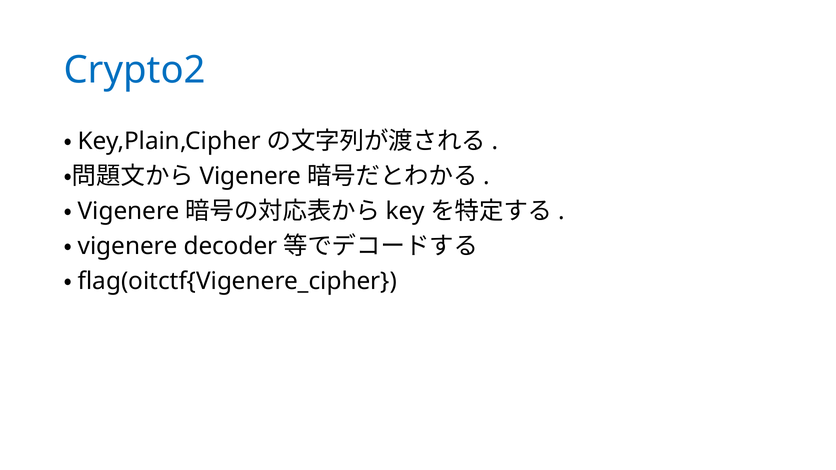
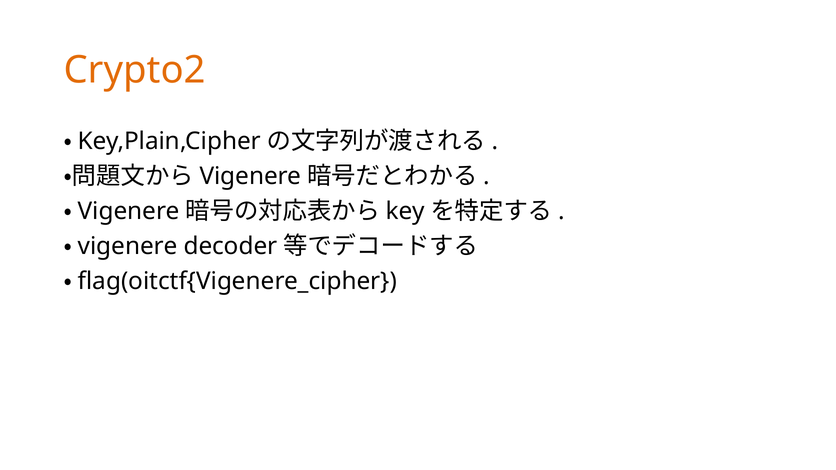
Crypto2 colour: blue -> orange (135, 70)
